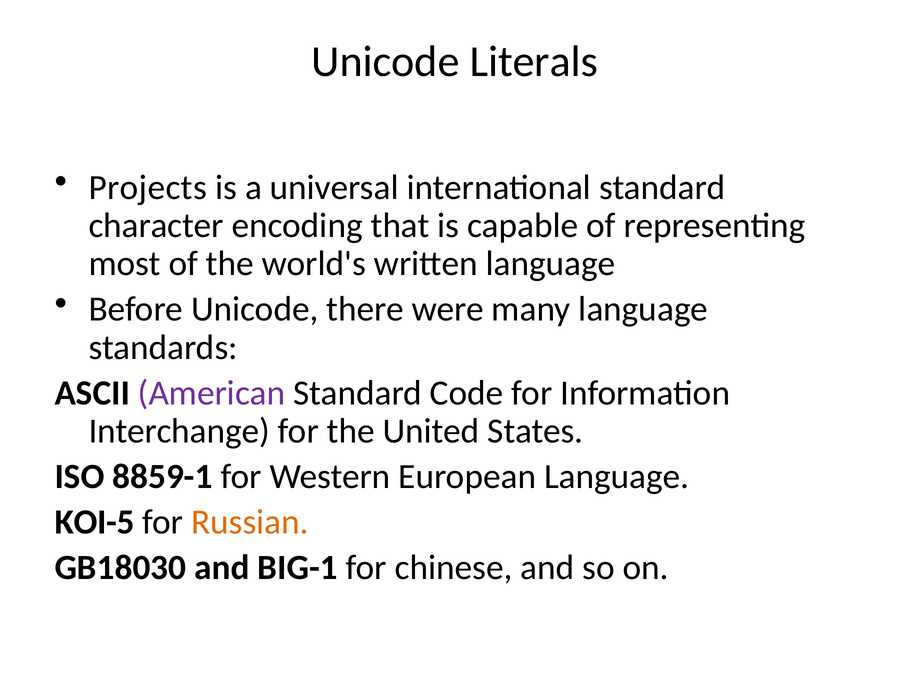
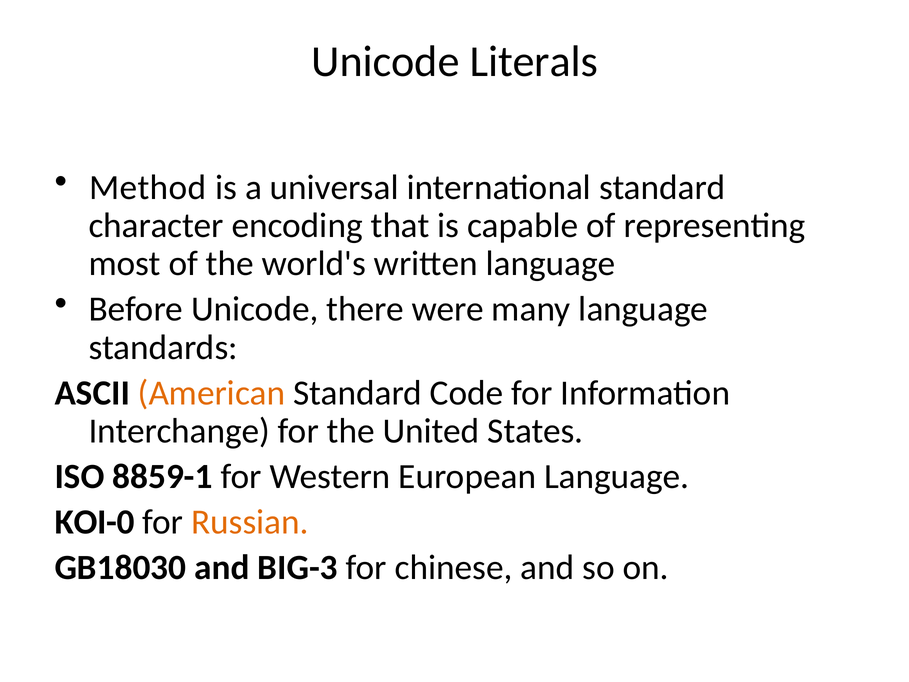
Projects: Projects -> Method (148, 187)
American colour: purple -> orange (212, 393)
KOI-5: KOI-5 -> KOI-0 (95, 522)
BIG-1: BIG-1 -> BIG-3 (298, 567)
